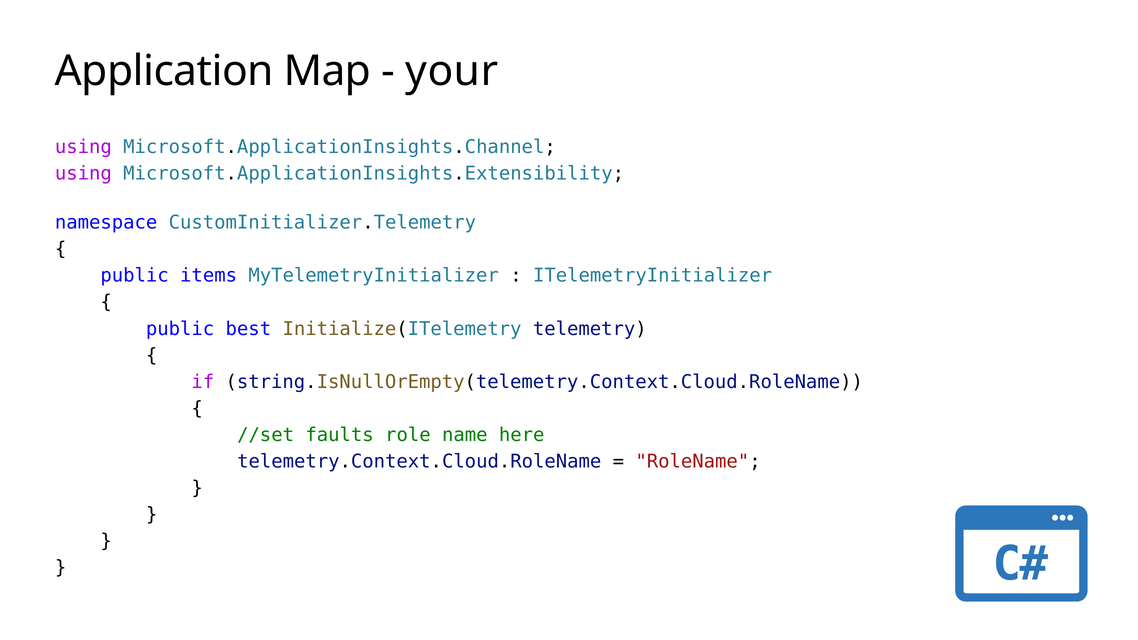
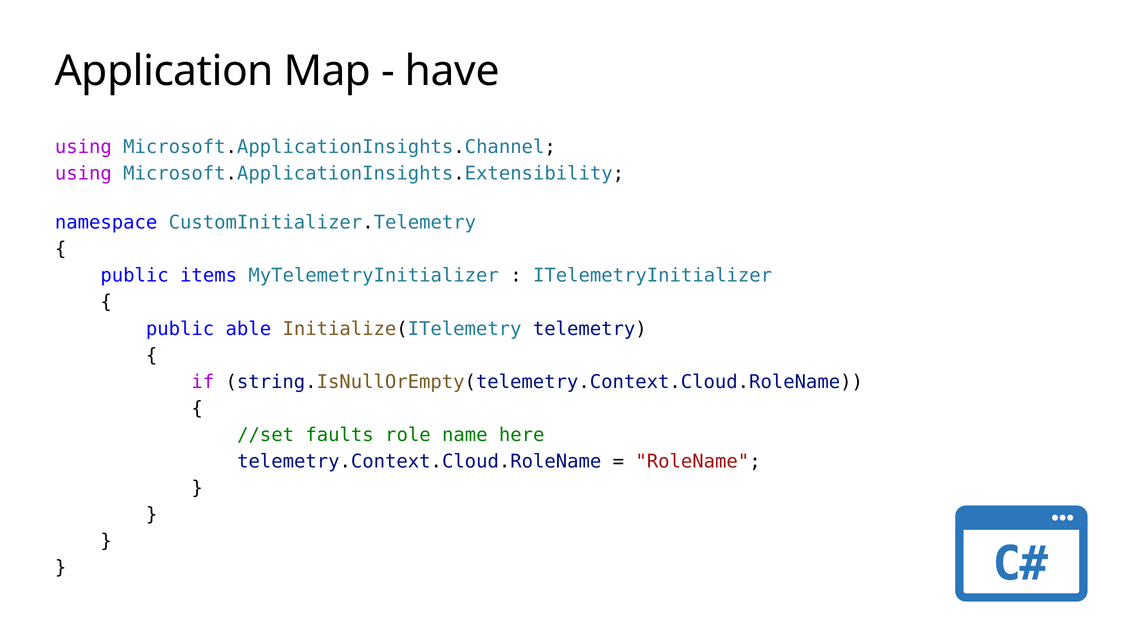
your: your -> have (452, 71)
best: best -> able (248, 329)
